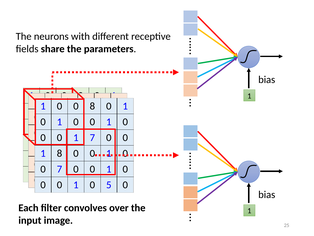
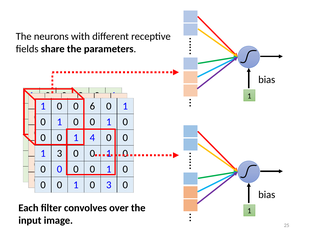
0 8: 8 -> 6 (92, 106)
1 7: 7 -> 4 (92, 137)
1 8: 8 -> 3 (59, 153)
7: 7 -> 0 (59, 169)
0 5: 5 -> 3 (109, 185)
